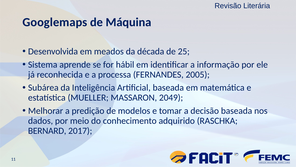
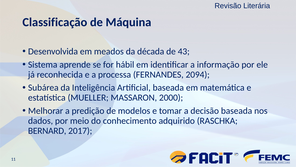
Googlemaps: Googlemaps -> Classificação (55, 22)
25: 25 -> 43 (184, 51)
2005: 2005 -> 2094 (198, 74)
2049: 2049 -> 2000 (171, 97)
